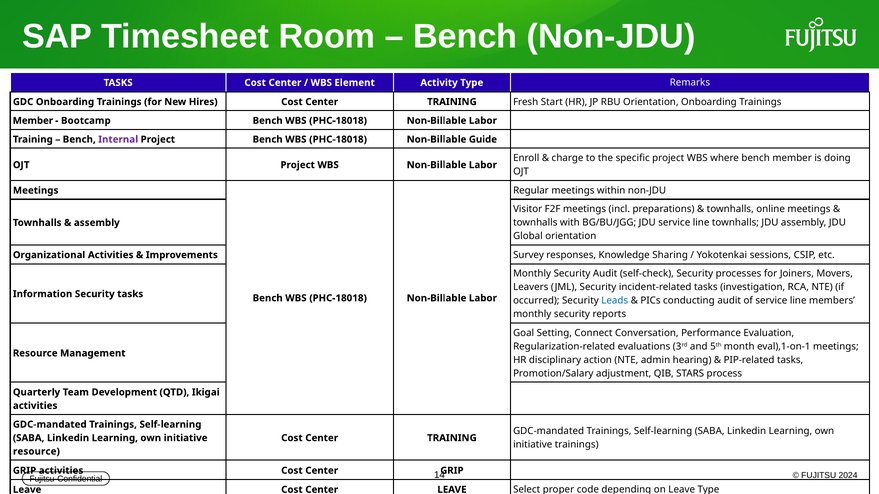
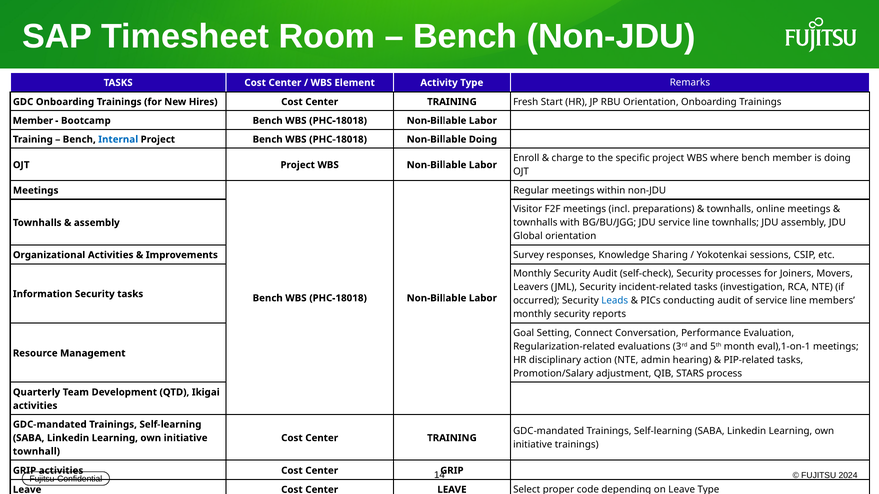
Internal colour: purple -> blue (118, 140)
Non-Billable Guide: Guide -> Doing (483, 140)
resource: resource -> townhall (36, 452)
